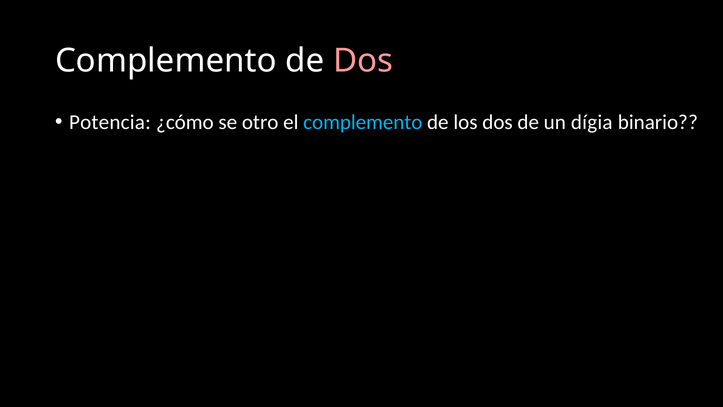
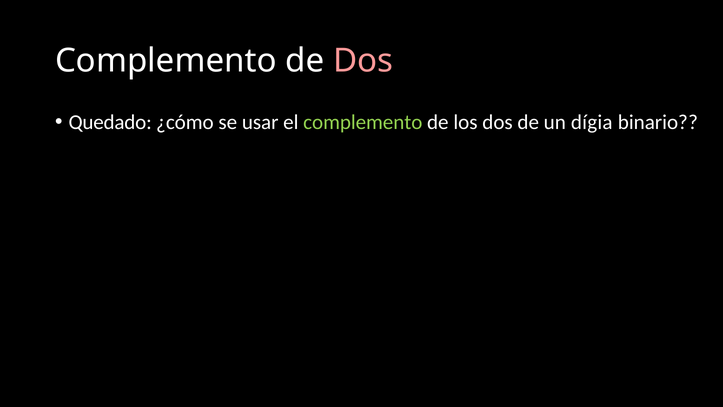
Potencia: Potencia -> Quedado (110, 122)
otro: otro -> usar (260, 122)
complemento colour: light blue -> light green (363, 122)
